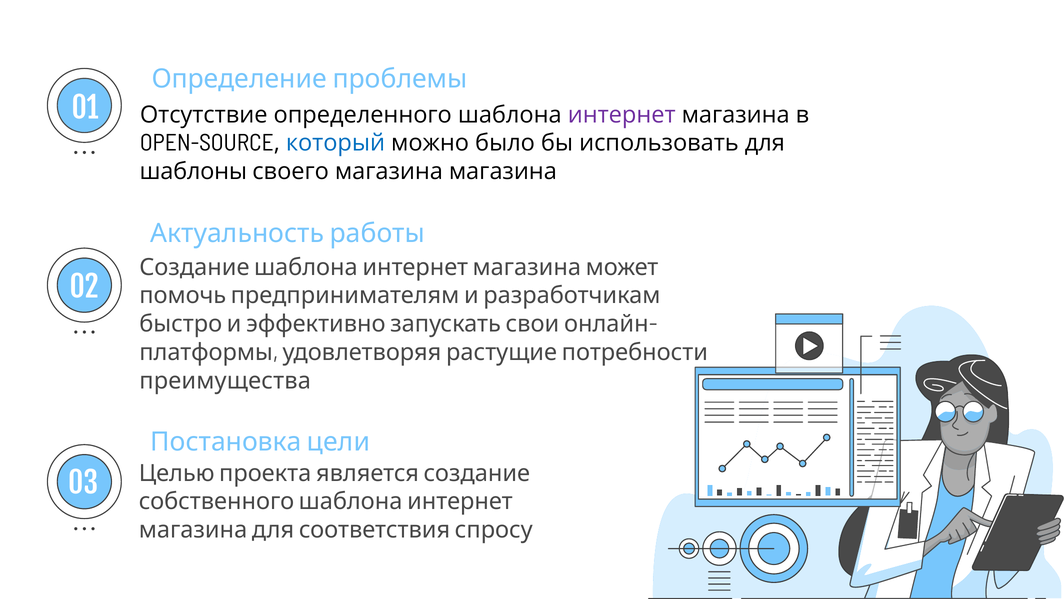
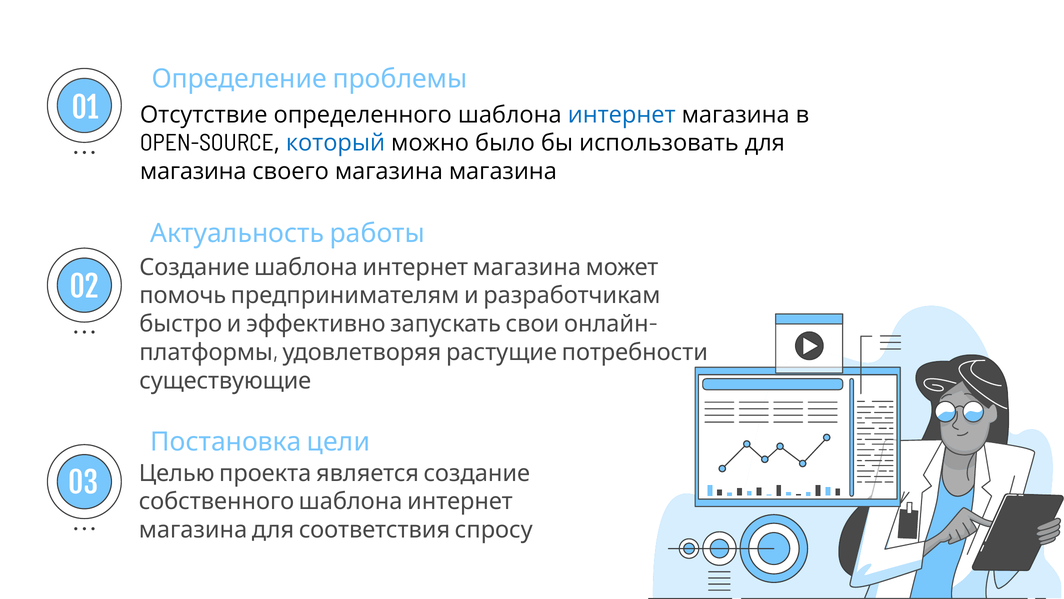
интернет colour: purple -> blue (622, 115)
шаблоны: шаблоны -> магазина (193, 171)
преимущества: преимущества -> существующие (225, 380)
